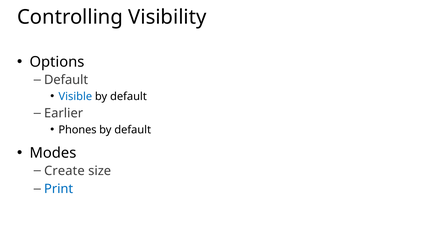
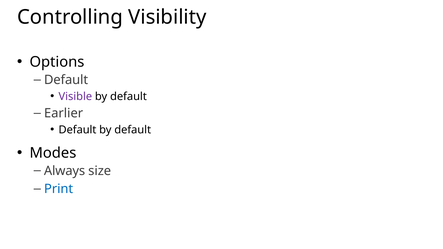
Visible colour: blue -> purple (75, 96)
Phones: Phones -> Default (77, 130)
Create: Create -> Always (65, 171)
